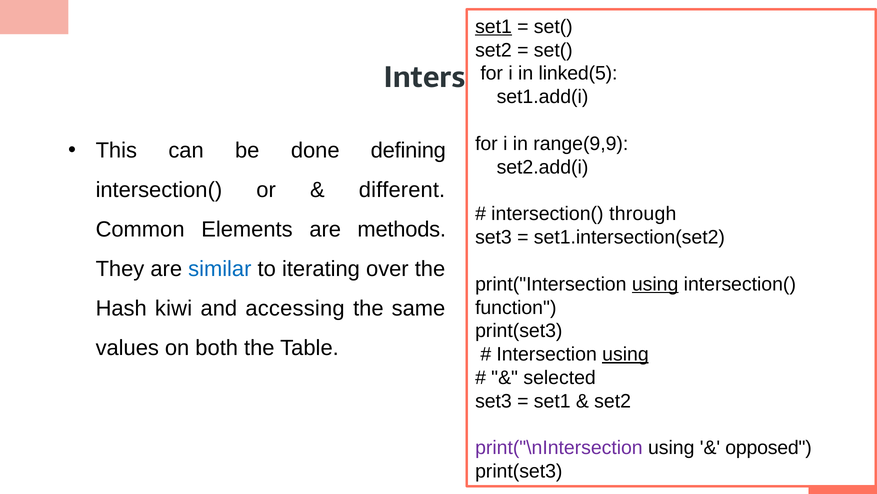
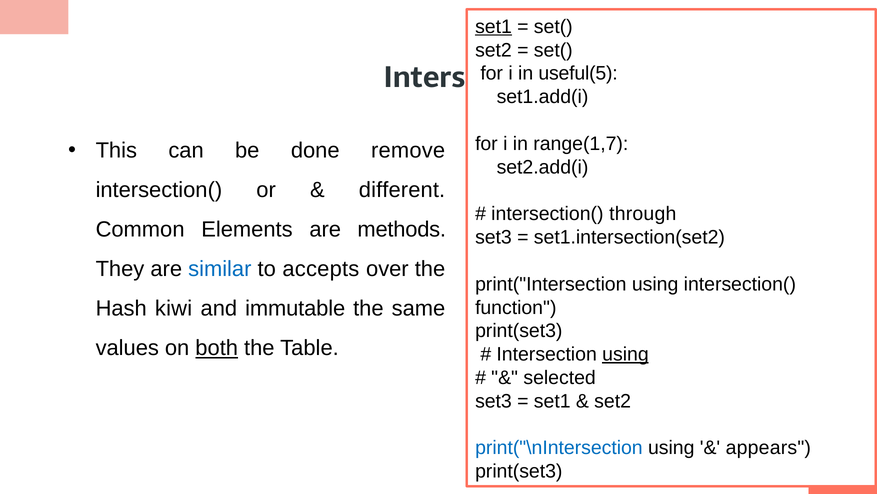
linked(5: linked(5 -> useful(5 (578, 73)
range(9,9: range(9,9 -> range(1,7 (581, 144)
defining: defining -> remove (408, 150)
iterating: iterating -> accepts (321, 269)
using underline: present -> none (655, 284)
accessing: accessing -> immutable (295, 308)
both underline: none -> present (217, 348)
print("\nIntersection colour: purple -> blue (559, 447)
opposed: opposed -> appears (768, 447)
